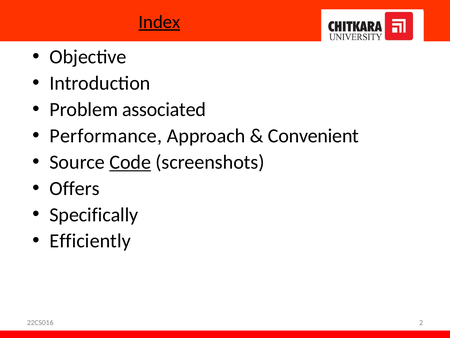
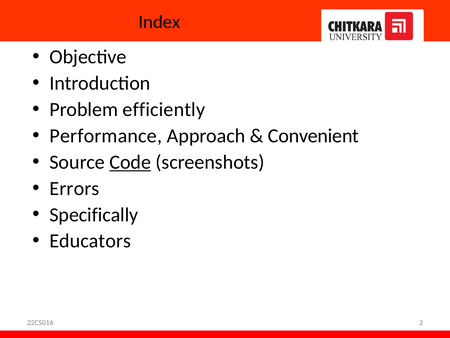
Index underline: present -> none (159, 22)
associated: associated -> efficiently (164, 109)
Offers: Offers -> Errors (74, 188)
Efficiently: Efficiently -> Educators (90, 241)
